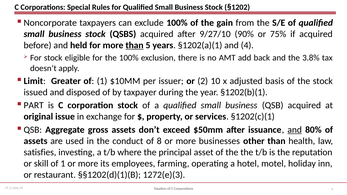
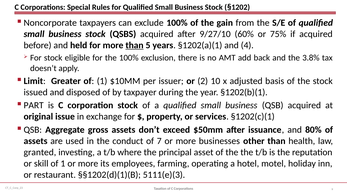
90%: 90% -> 60% (244, 34)
and underline: present -> none (295, 130)
8: 8 -> 7 (159, 141)
satisfies: satisfies -> granted (40, 152)
1272(e)(3: 1272(e)(3 -> 5111(e)(3 (164, 175)
